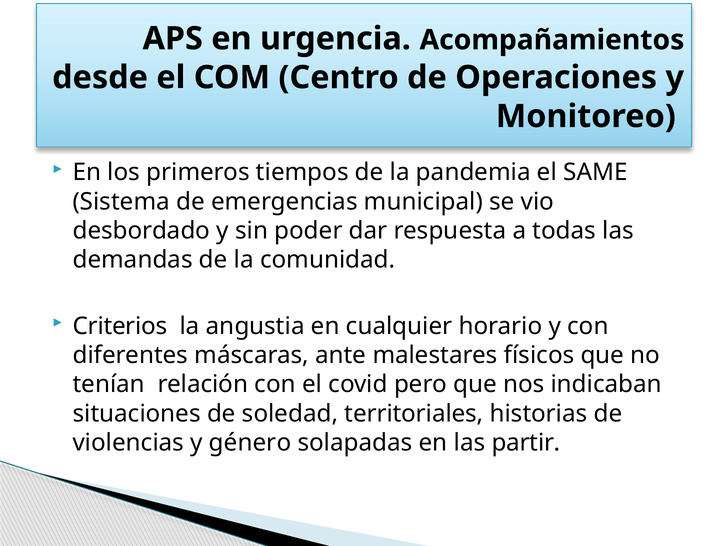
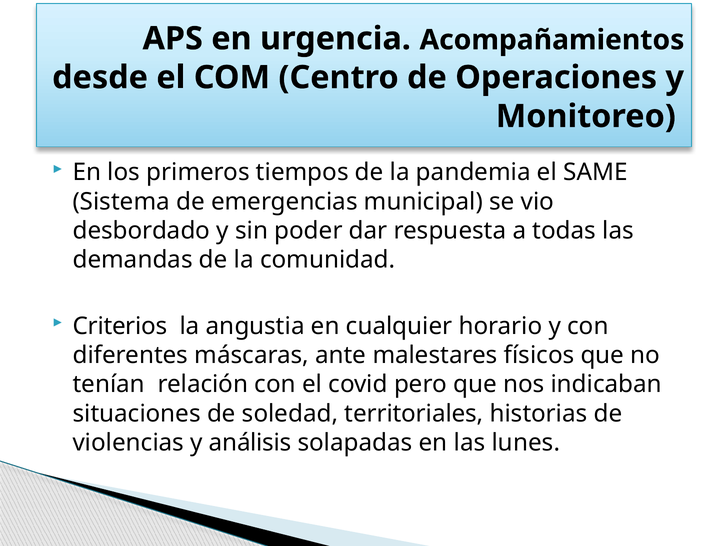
género: género -> análisis (250, 443)
partir: partir -> lunes (526, 443)
